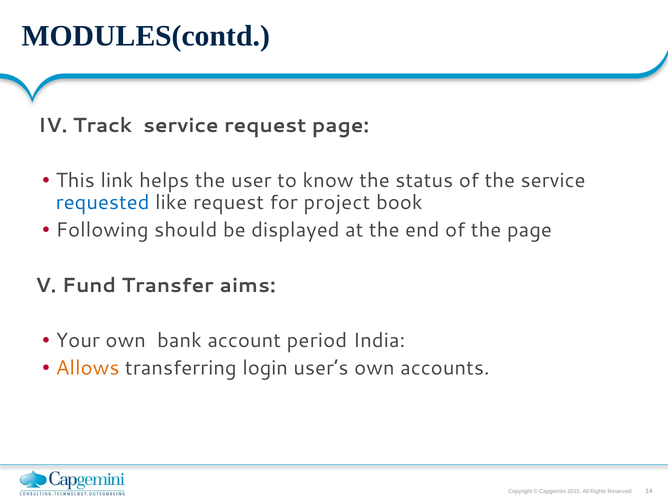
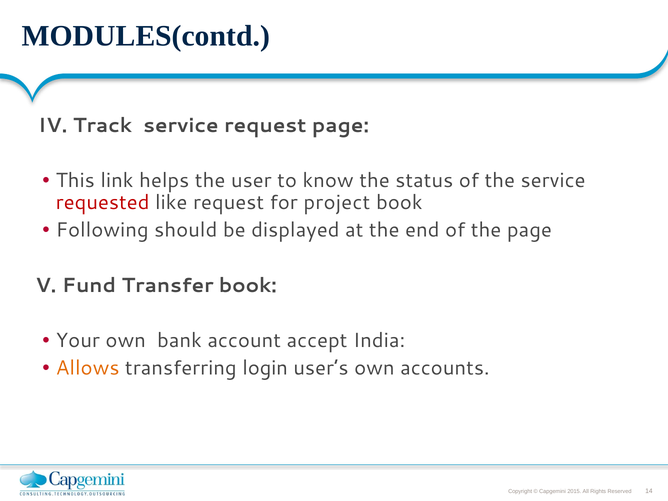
requested colour: blue -> red (103, 203)
Transfer aims: aims -> book (248, 285)
period: period -> accept (317, 341)
